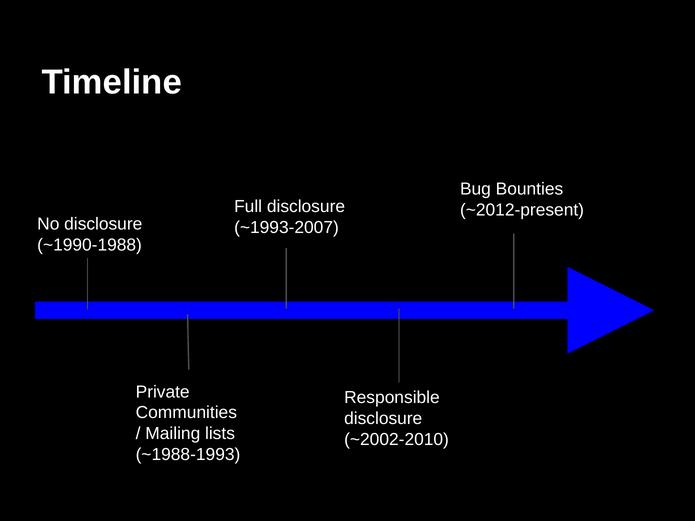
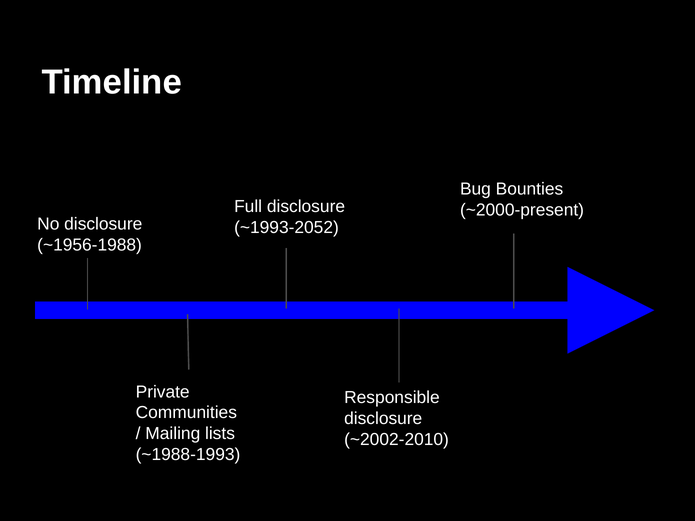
~2012-present: ~2012-present -> ~2000-present (522, 210)
~1993-2007: ~1993-2007 -> ~1993-2052 (286, 228)
~1990-1988: ~1990-1988 -> ~1956-1988 (90, 245)
